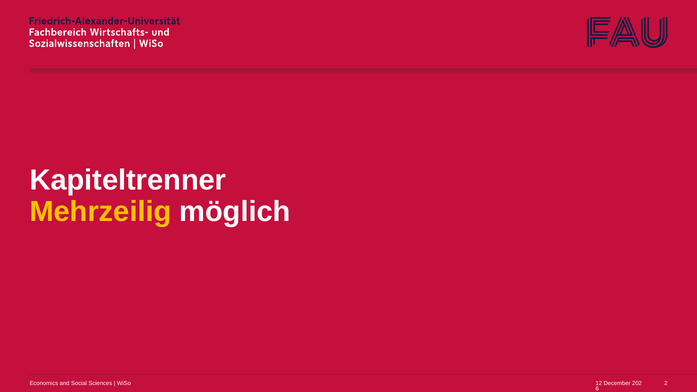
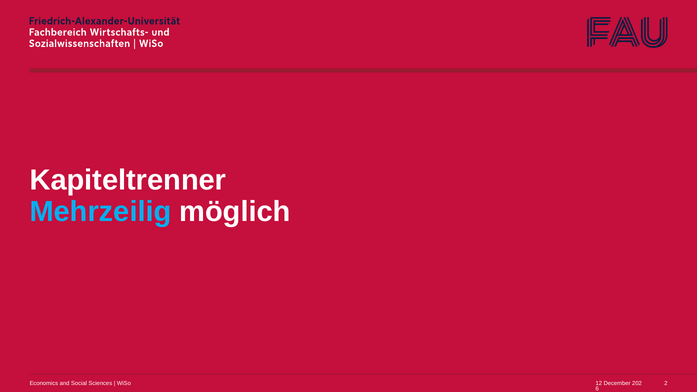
Mehrzeilig colour: yellow -> light blue (101, 212)
